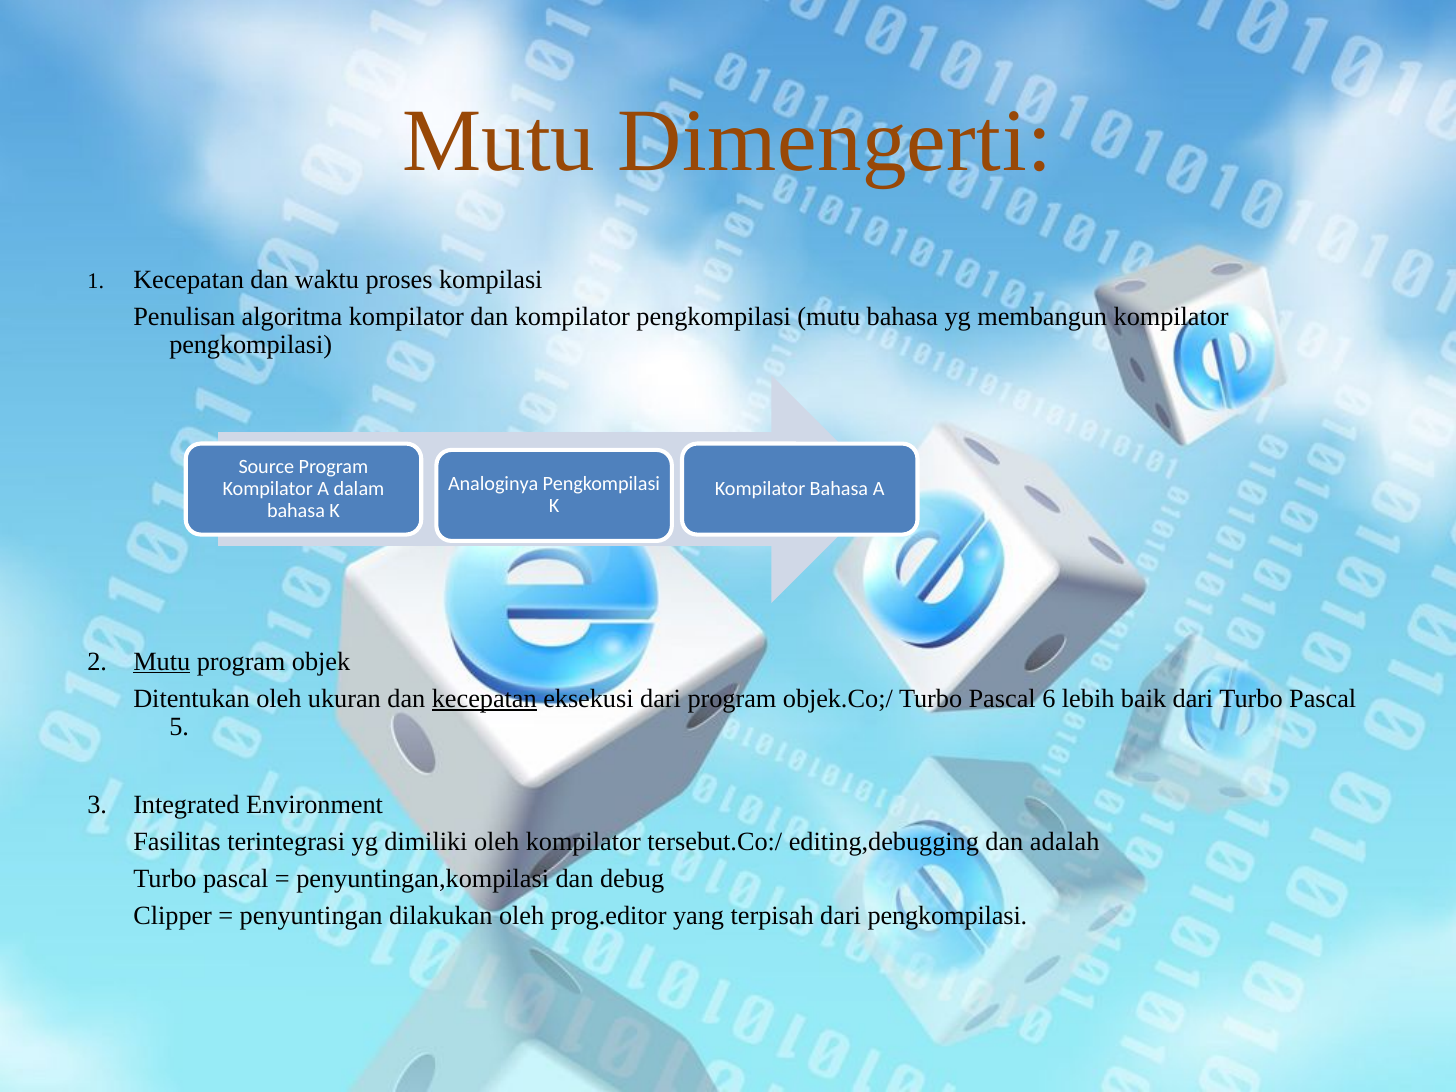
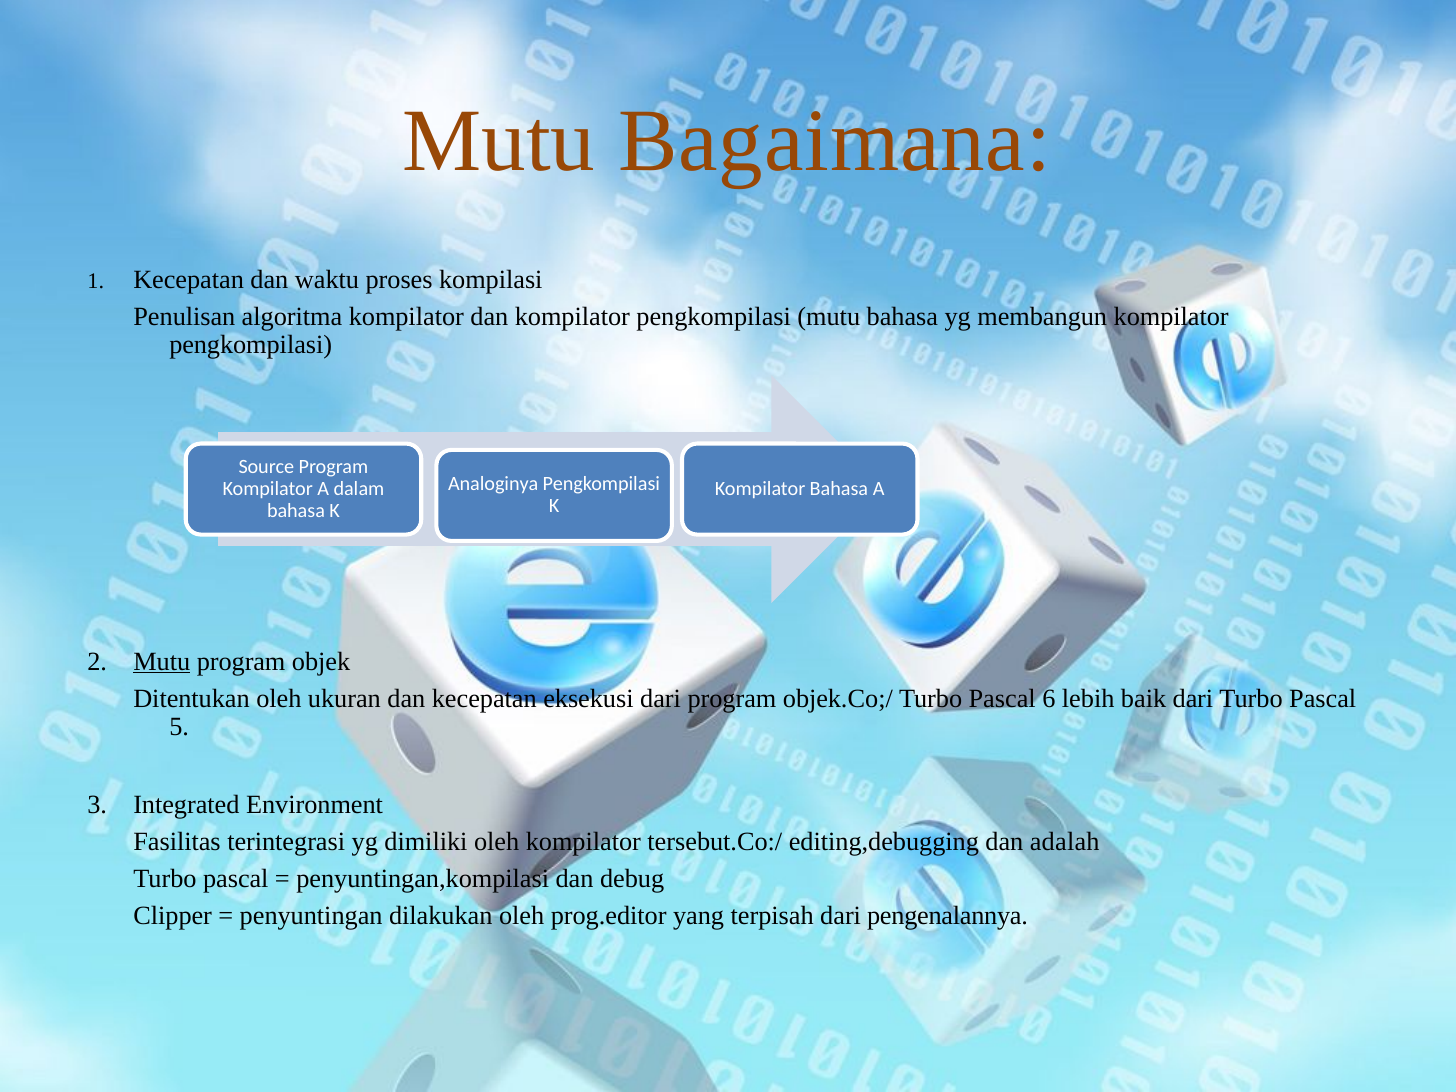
Dimengerti: Dimengerti -> Bagaimana (835, 141)
kecepatan underline: present -> none (484, 699)
dari pengkompilasi: pengkompilasi -> pengenalannya (947, 916)
